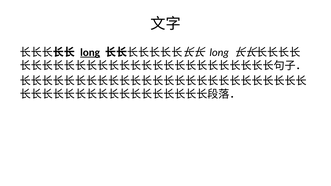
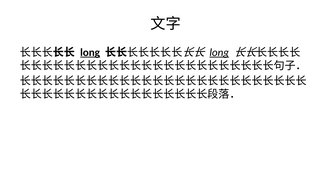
long underline: none -> present (219, 52)
